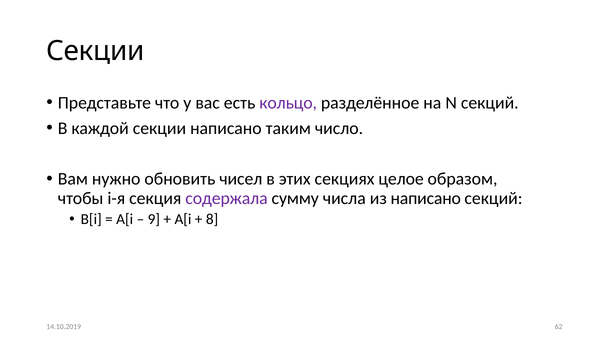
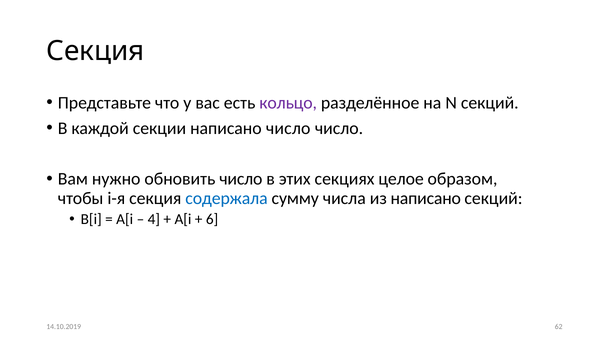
Секции: Секции -> Секция (95, 51)
написано таким: таким -> число (288, 128)
обновить чисел: чисел -> число (241, 179)
содержала colour: purple -> blue (227, 199)
9: 9 -> 4 (154, 220)
8: 8 -> 6 (212, 220)
